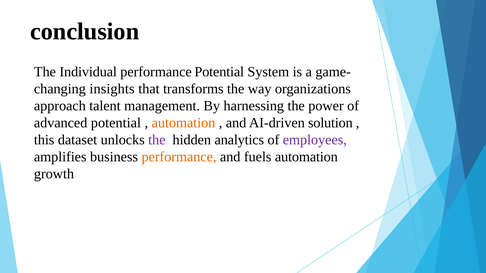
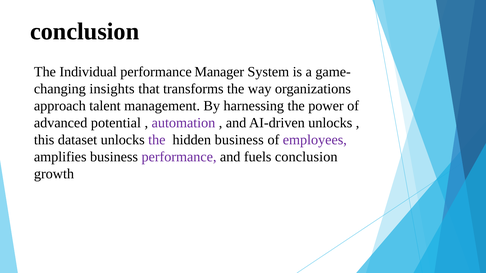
performance Potential: Potential -> Manager (219, 72)
automation colour: orange -> purple (183, 123)
AI-driven solution: solution -> unlocks (330, 123)
hidden analytics: analytics -> business (239, 140)
performance colour: orange -> purple (179, 157)
fuels automation: automation -> conclusion (306, 157)
